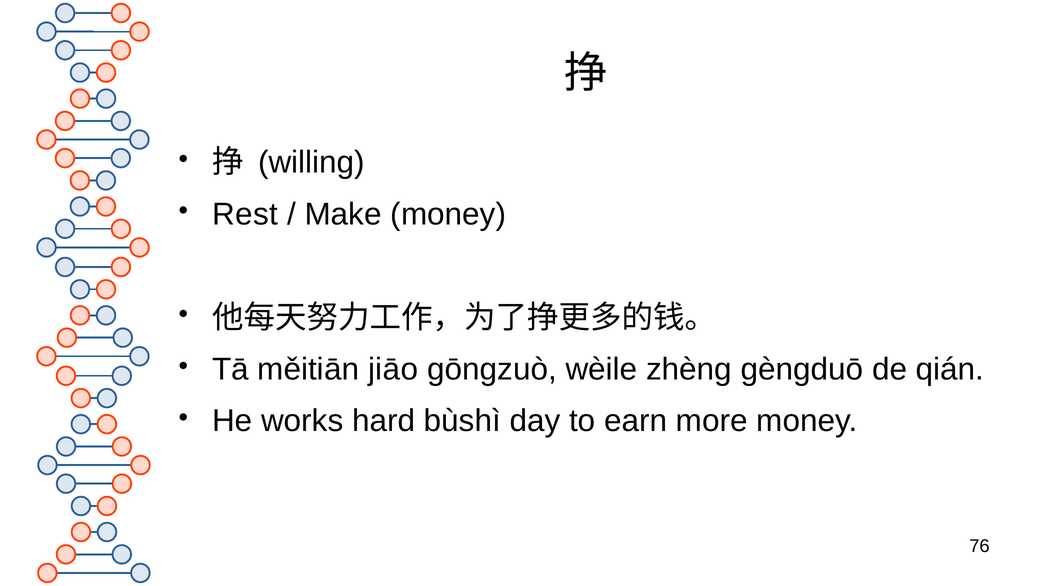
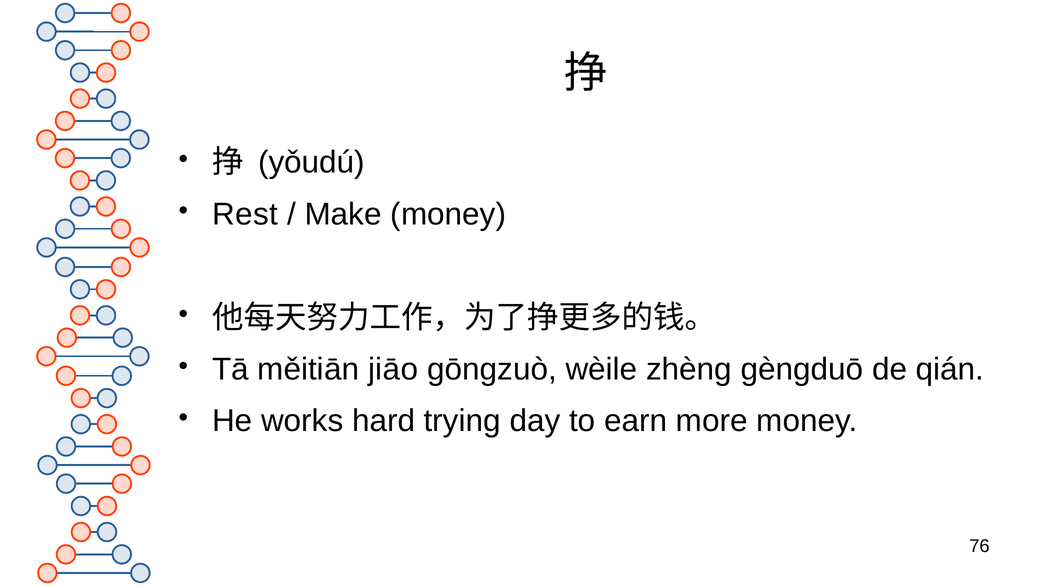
willing: willing -> yǒudú (311, 163)
bùshì: bùshì -> trying (462, 421)
